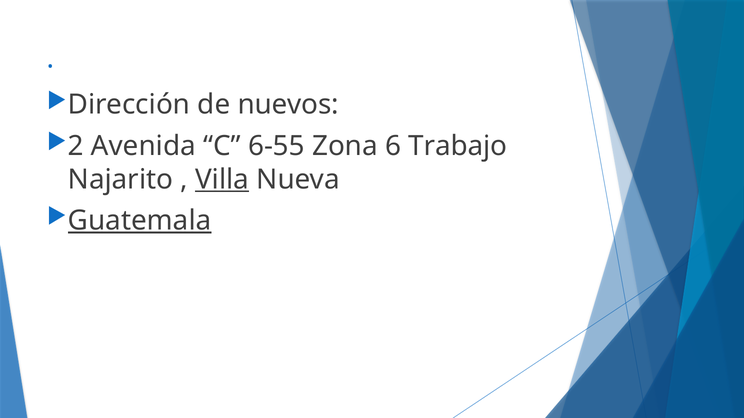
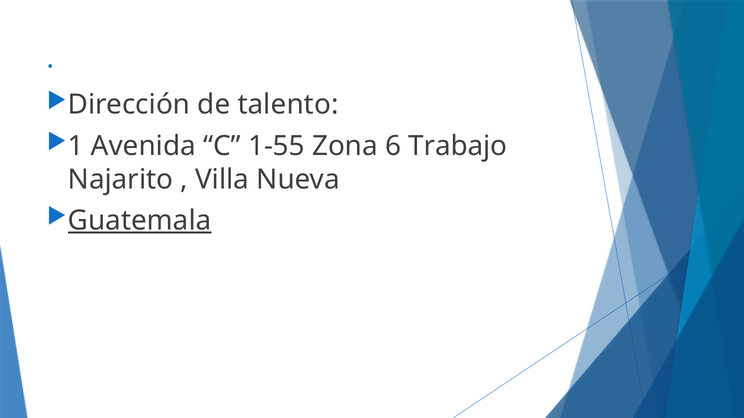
nuevos: nuevos -> talento (288, 105)
2: 2 -> 1 (76, 146)
6-55: 6-55 -> 1-55 (276, 146)
Villa underline: present -> none (222, 180)
